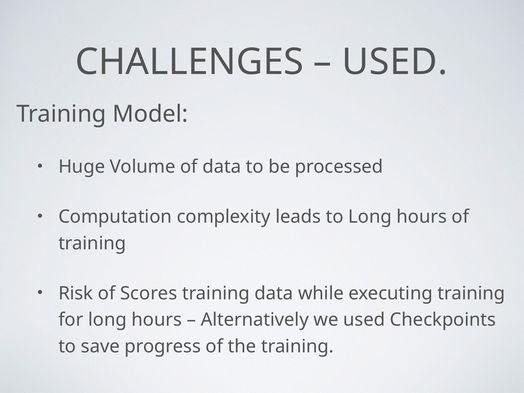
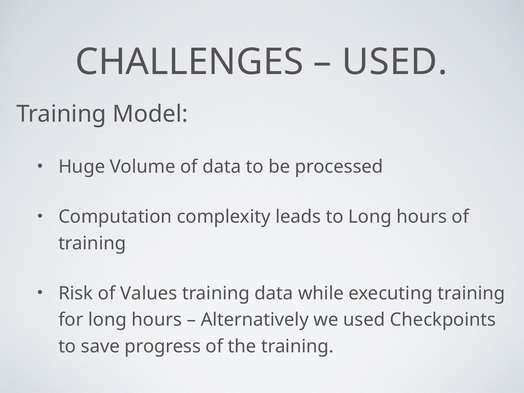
Scores: Scores -> Values (149, 293)
